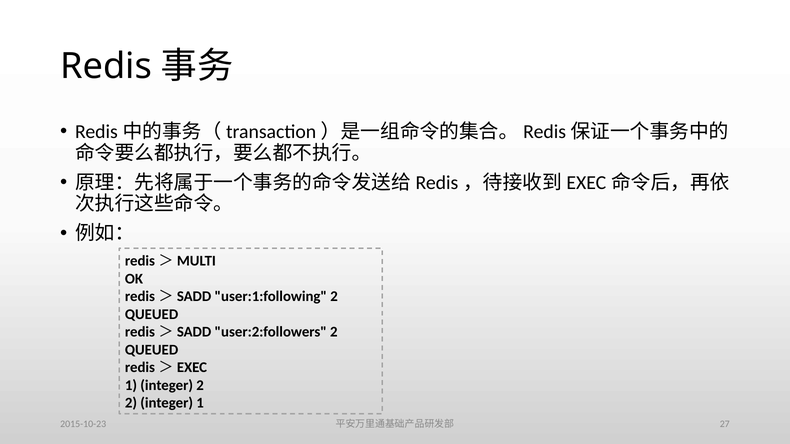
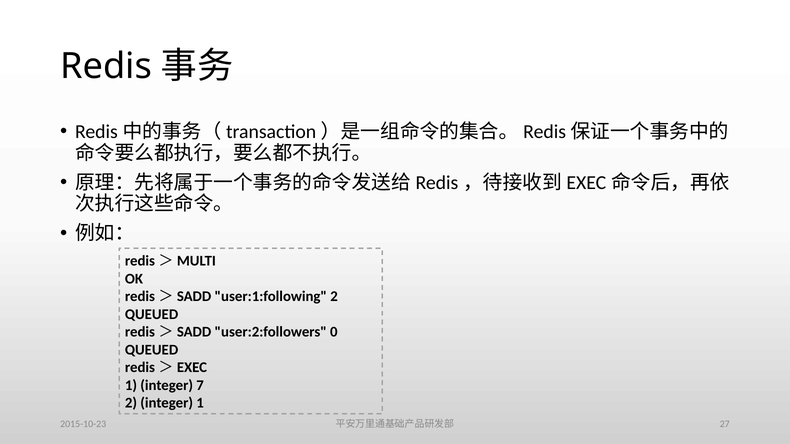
user:2:followers 2: 2 -> 0 (334, 332)
integer 2: 2 -> 7 (200, 386)
